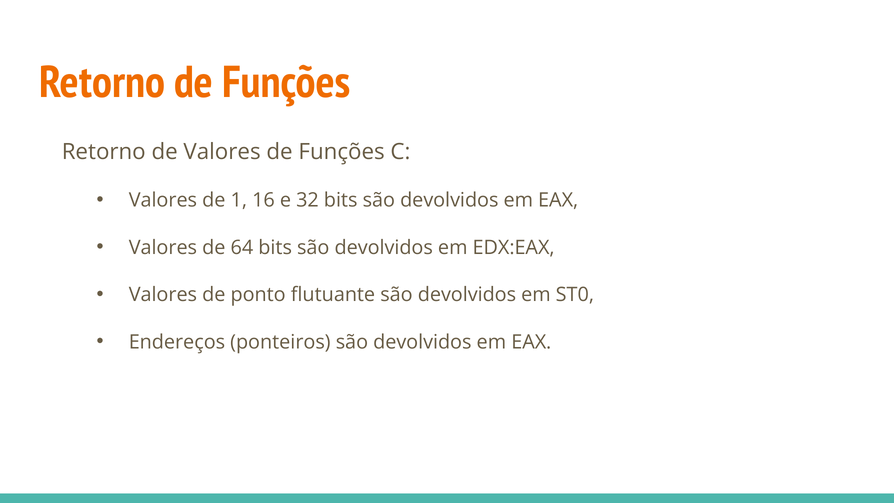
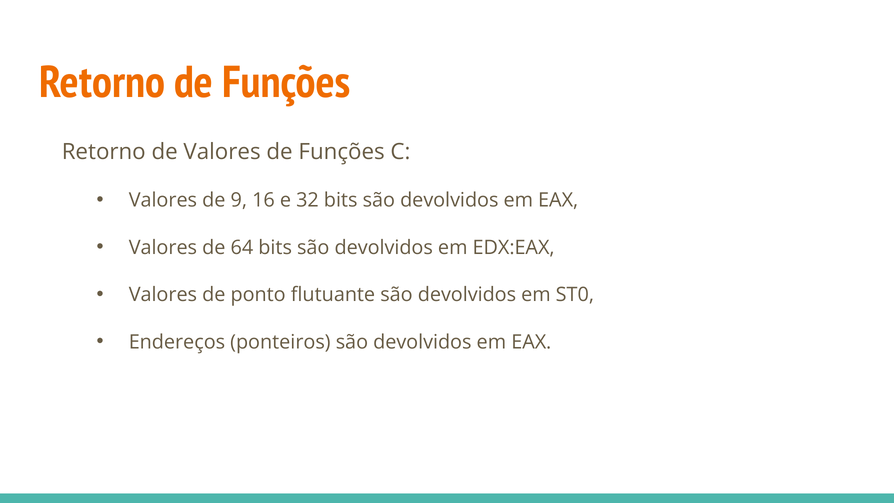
1: 1 -> 9 (239, 200)
